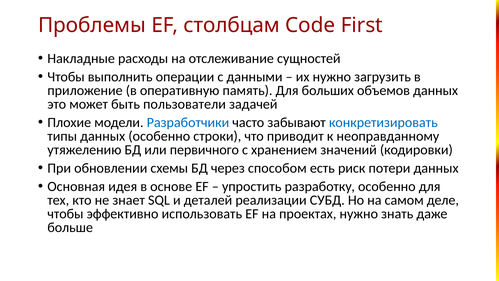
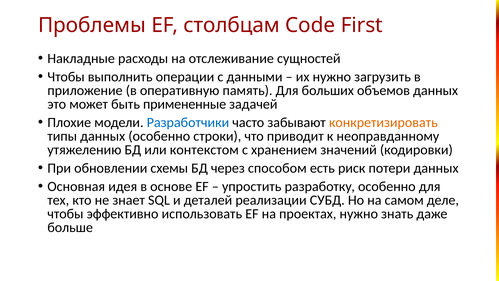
пользователи: пользователи -> примененные (185, 104)
конкретизировать colour: blue -> orange (383, 122)
первичного: первичного -> контекстом (204, 150)
